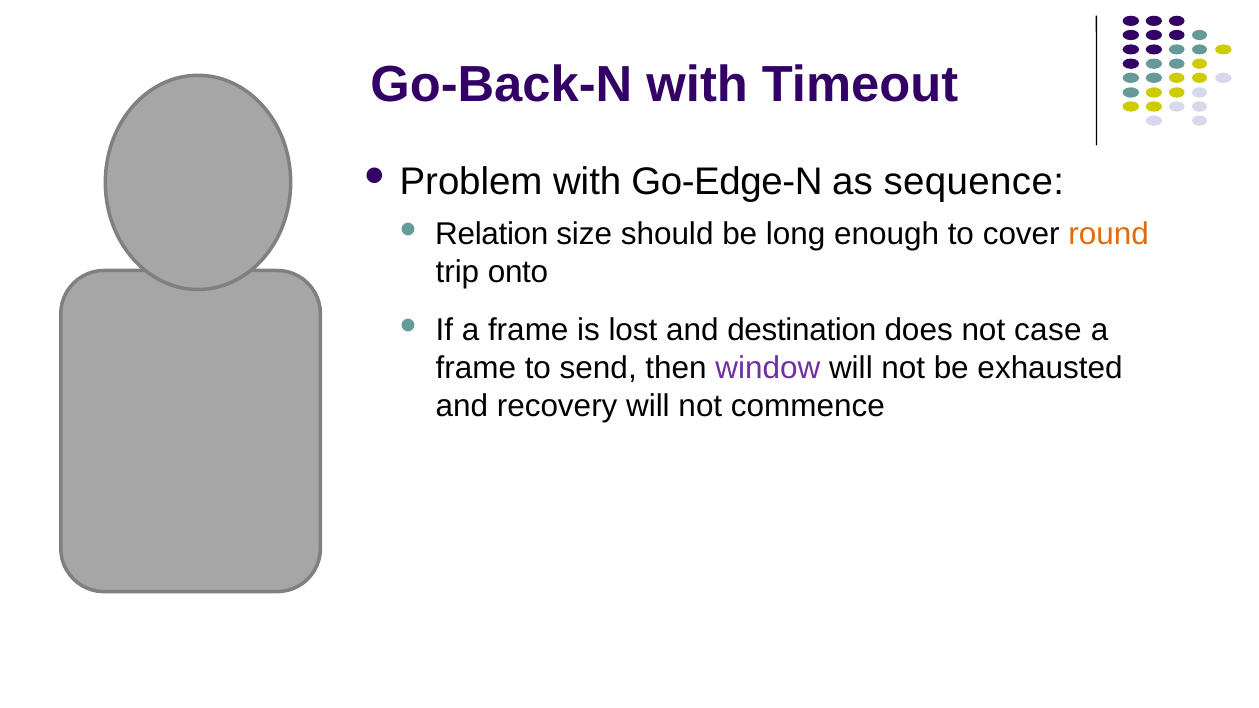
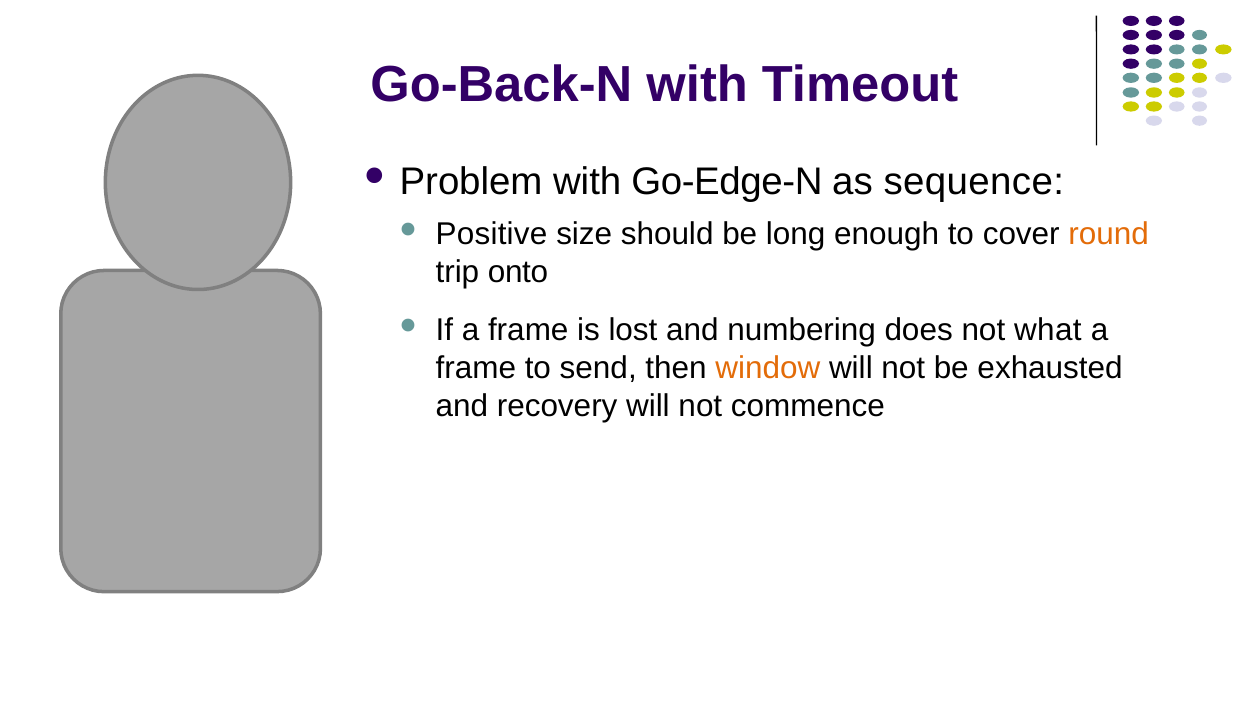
Relation: Relation -> Positive (492, 234)
destination: destination -> numbering (802, 331)
case: case -> what (1048, 331)
window colour: purple -> orange (768, 368)
